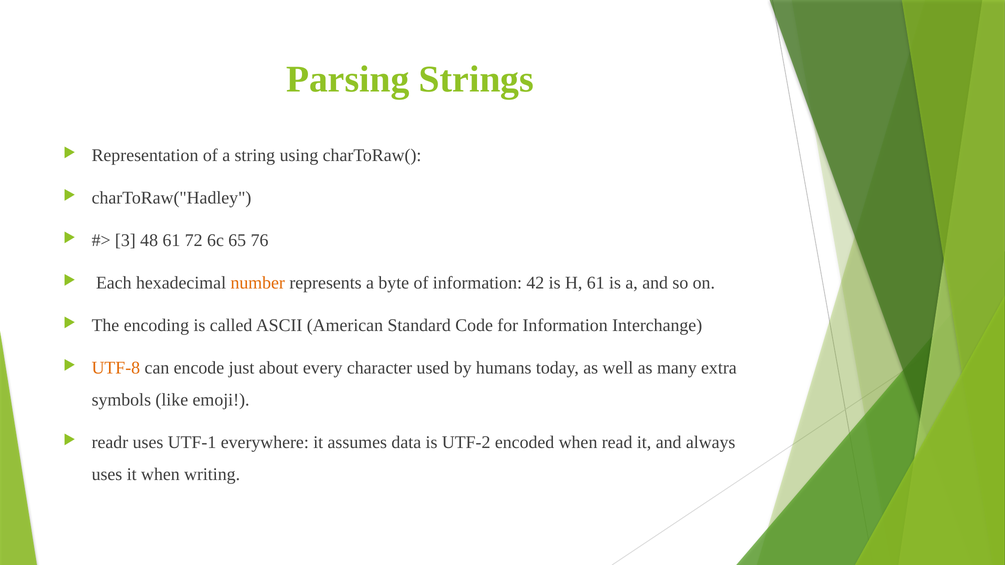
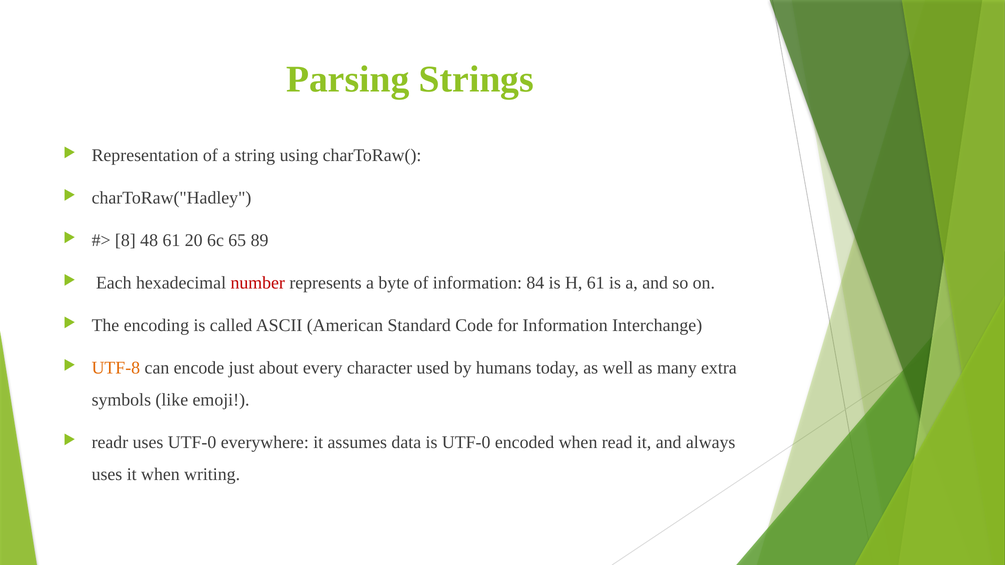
3: 3 -> 8 (125, 241)
72: 72 -> 20 (194, 241)
76: 76 -> 89 (260, 241)
number colour: orange -> red (258, 283)
42: 42 -> 84 (535, 283)
uses UTF-1: UTF-1 -> UTF-0 (192, 443)
is UTF-2: UTF-2 -> UTF-0 (466, 443)
